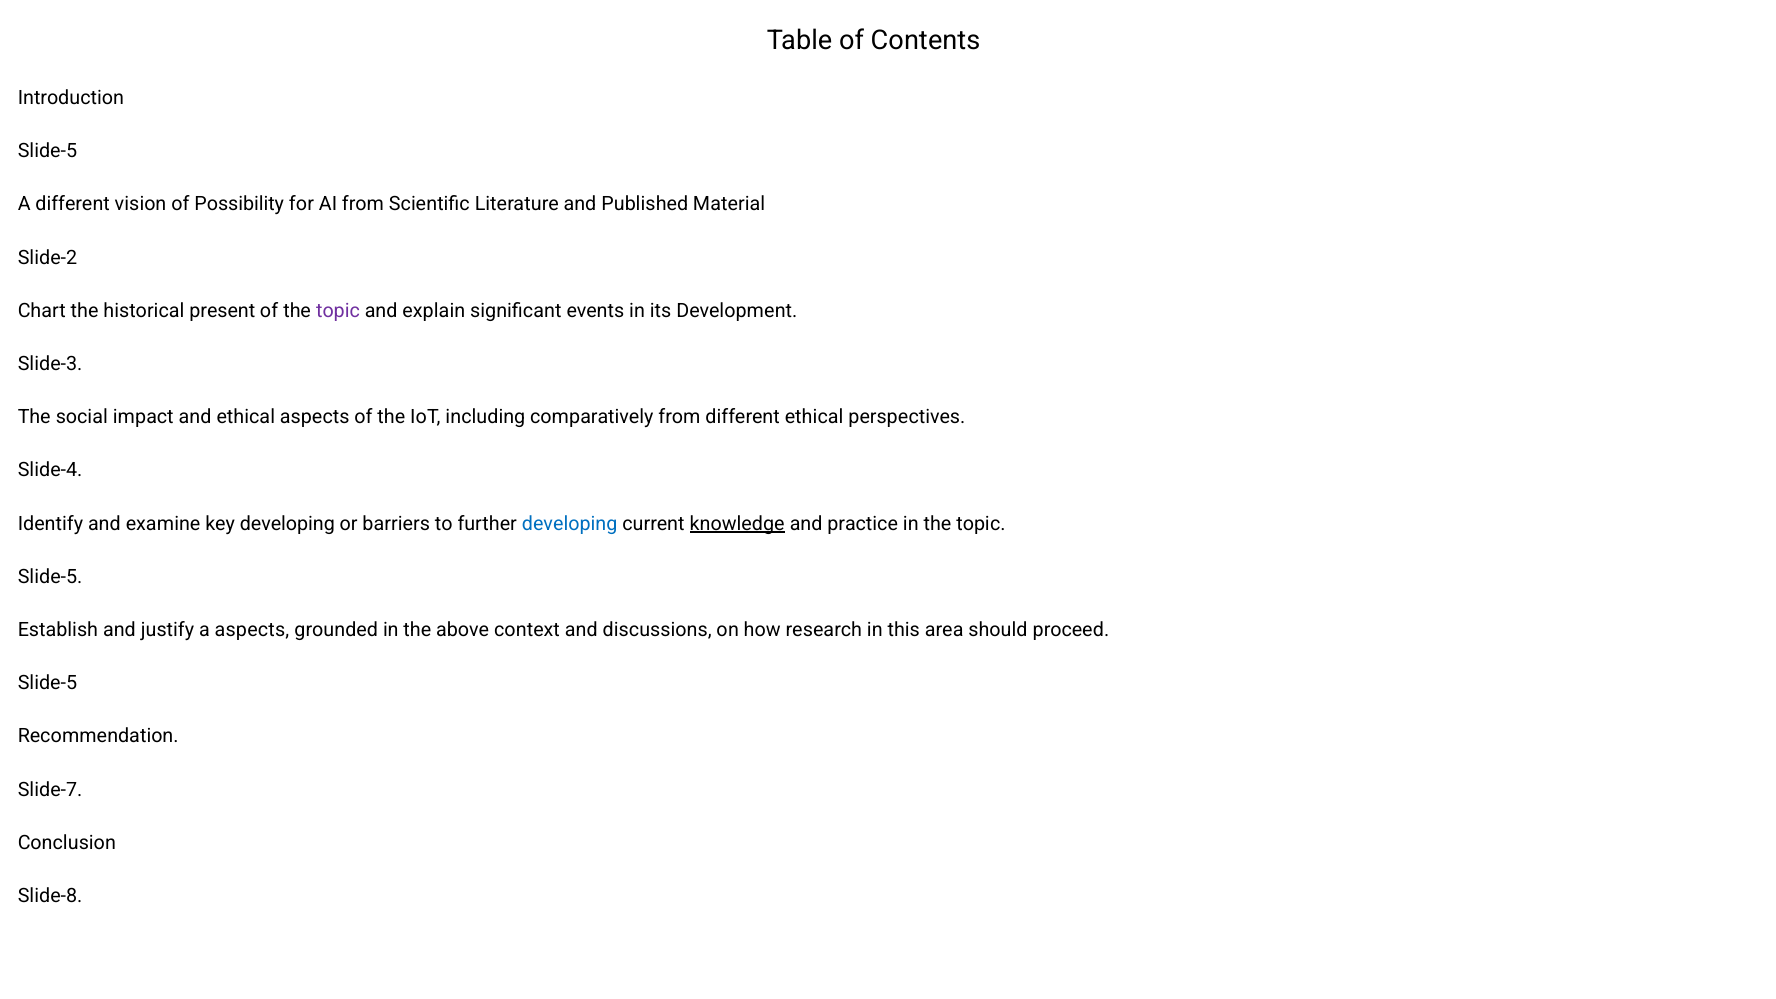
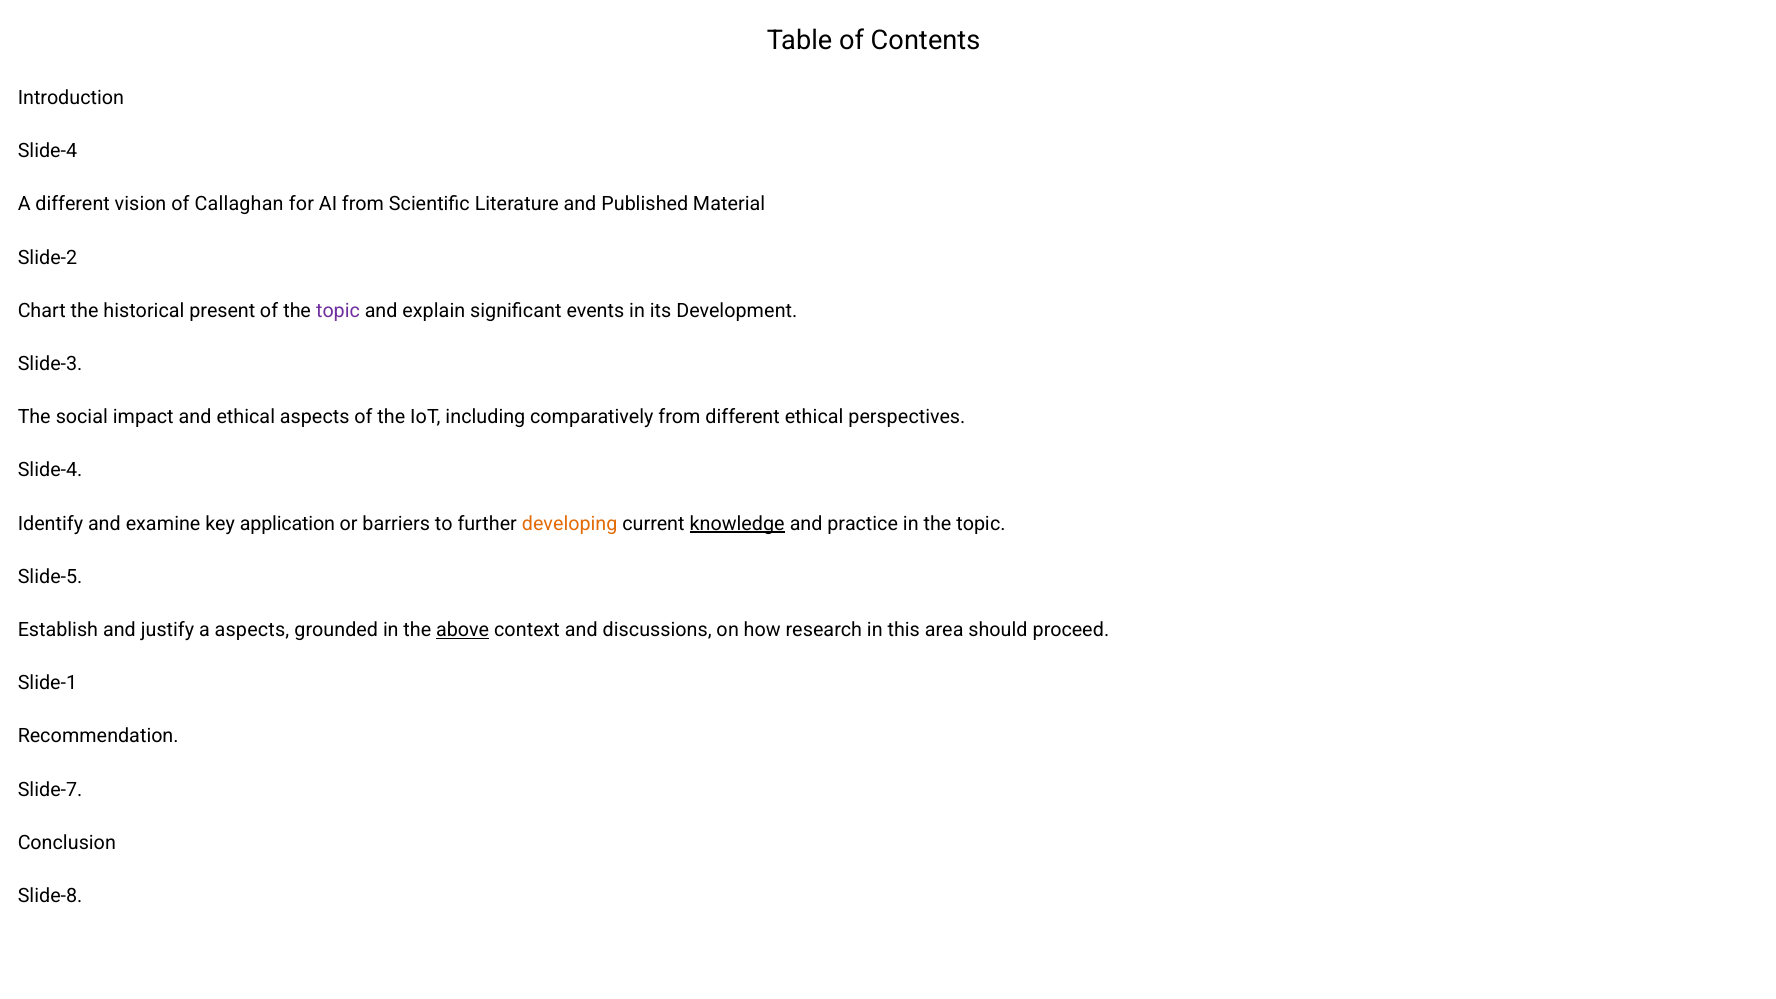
Slide-5: Slide-5 -> Slide-4 (47, 151)
Possibility: Possibility -> Callaghan (239, 204)
key developing: developing -> application (287, 524)
developing colour: blue -> orange (570, 524)
above underline: none -> present (463, 630)
Slide-5: Slide-5 -> Slide-1 (47, 683)
